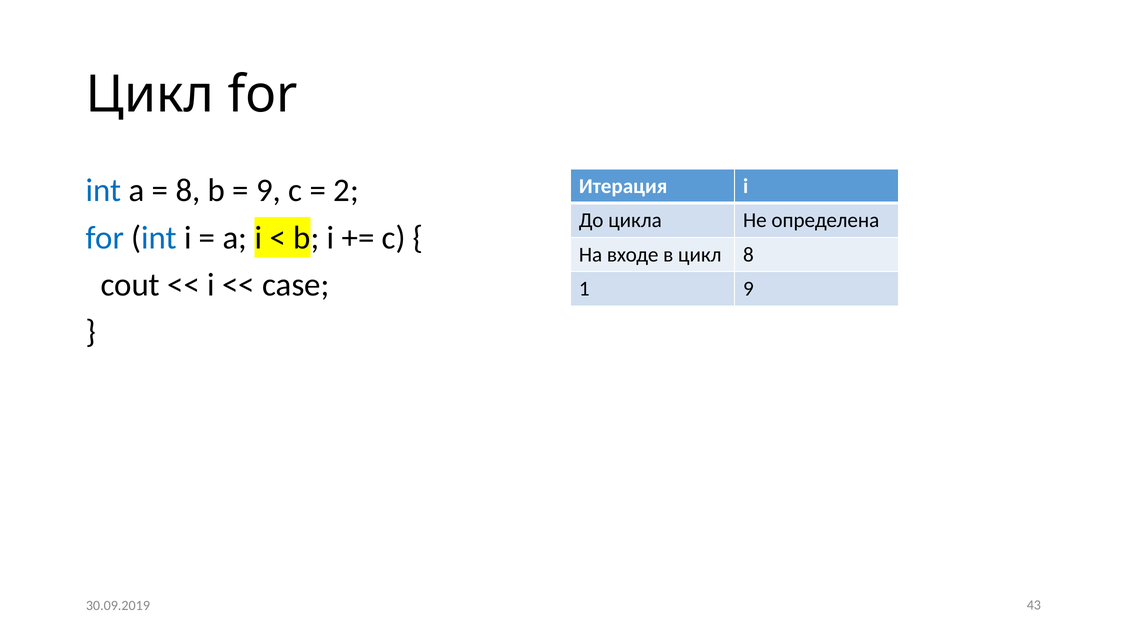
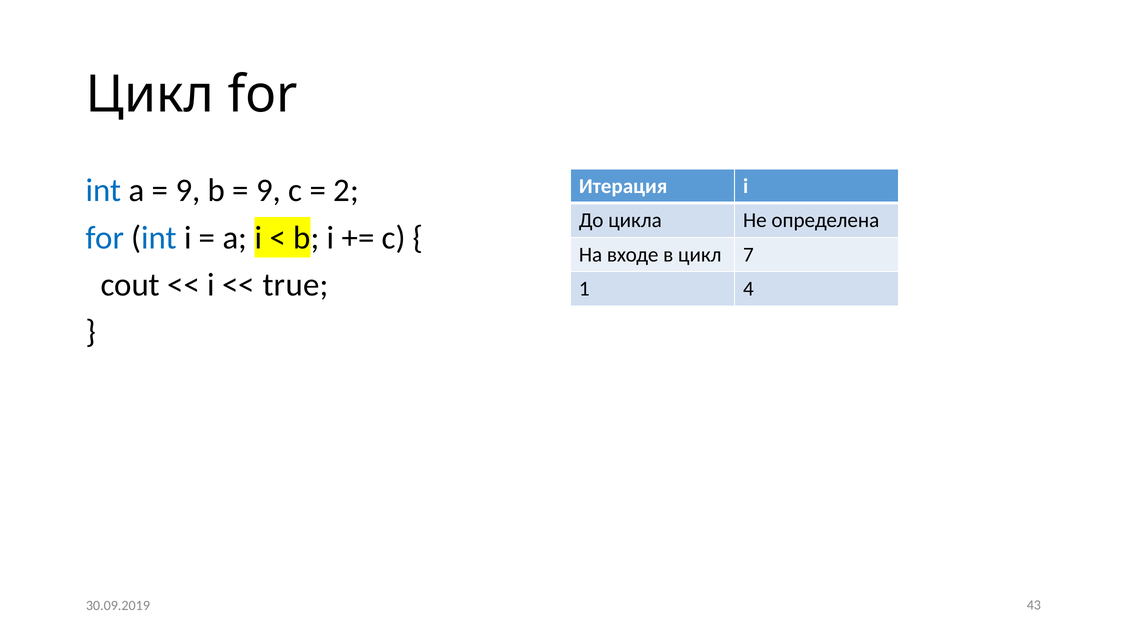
8: 8 -> 9 (188, 190)
цикл 8: 8 -> 7 (748, 255)
case: case -> true (296, 285)
1 9: 9 -> 4 (748, 289)
